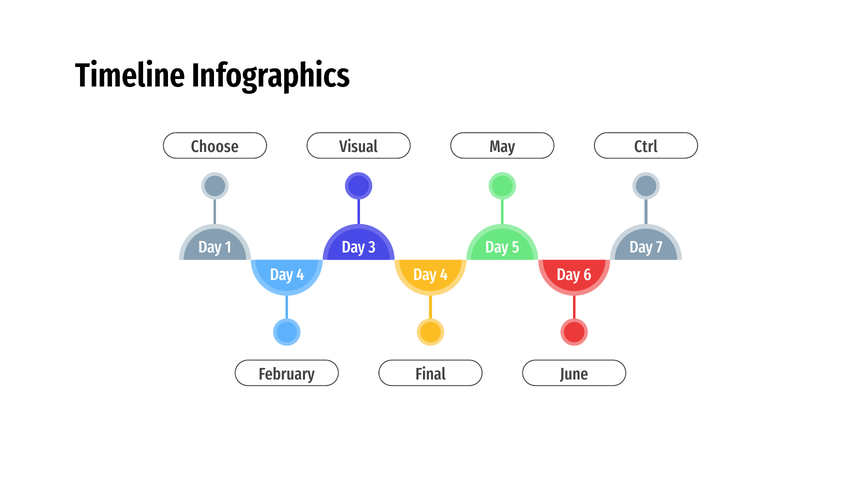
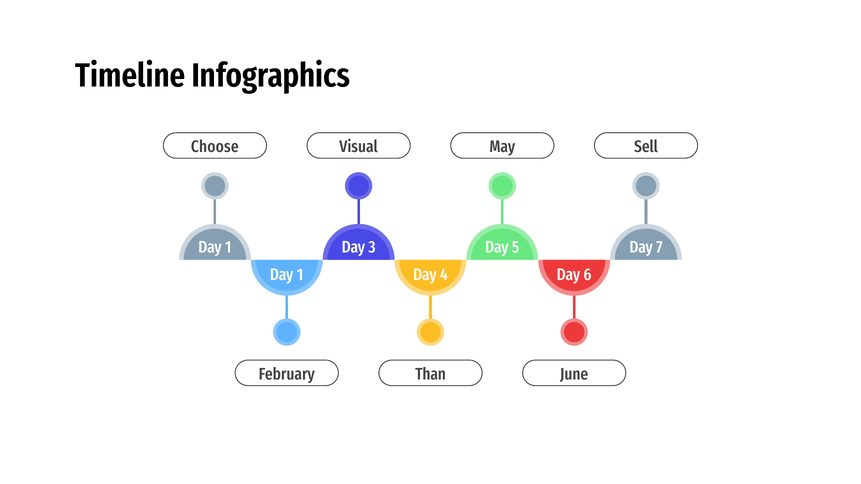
Ctrl: Ctrl -> Sell (646, 147)
4: 4 -> 1 (300, 275)
Final: Final -> Than (431, 374)
